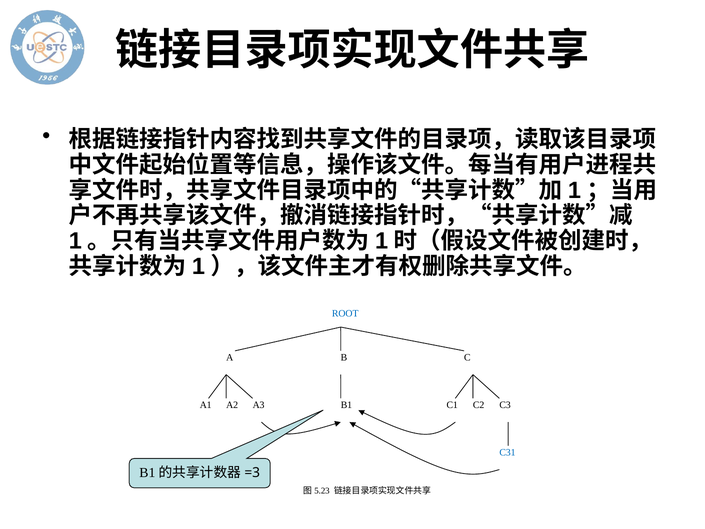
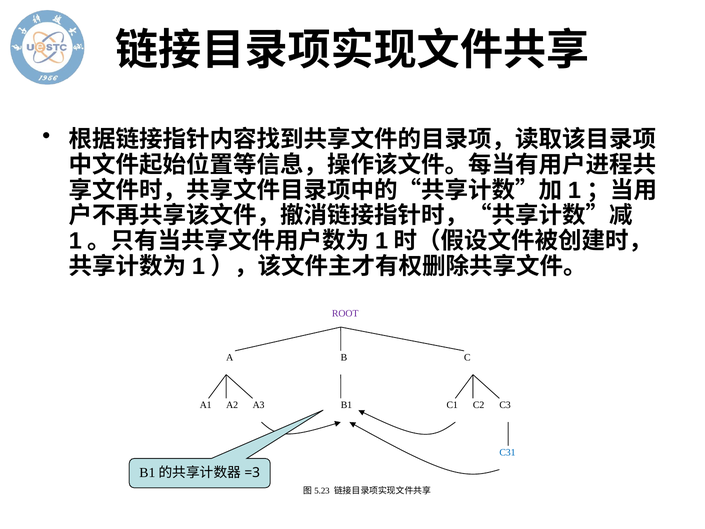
ROOT colour: blue -> purple (345, 313)
